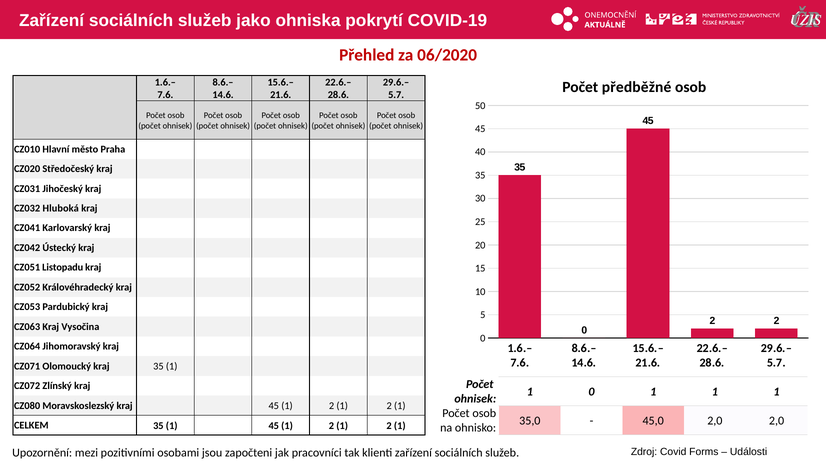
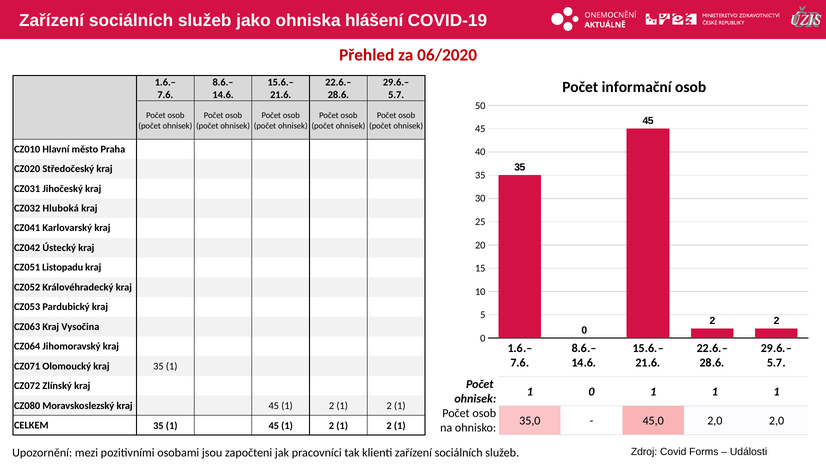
pokrytí: pokrytí -> hlášení (374, 20)
předběžné: předběžné -> informační (637, 87)
